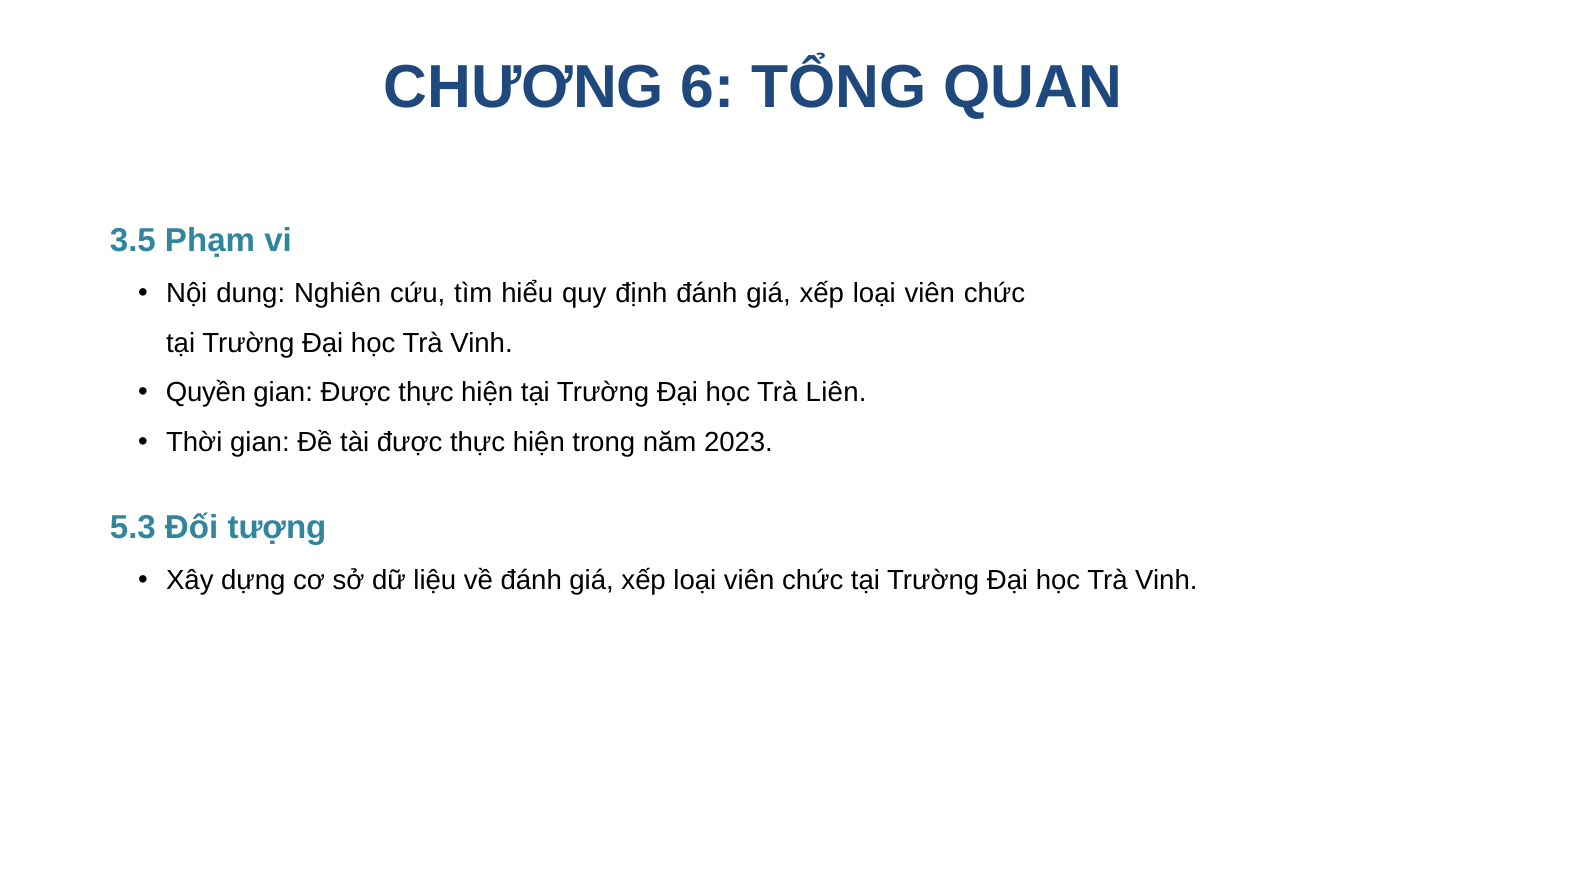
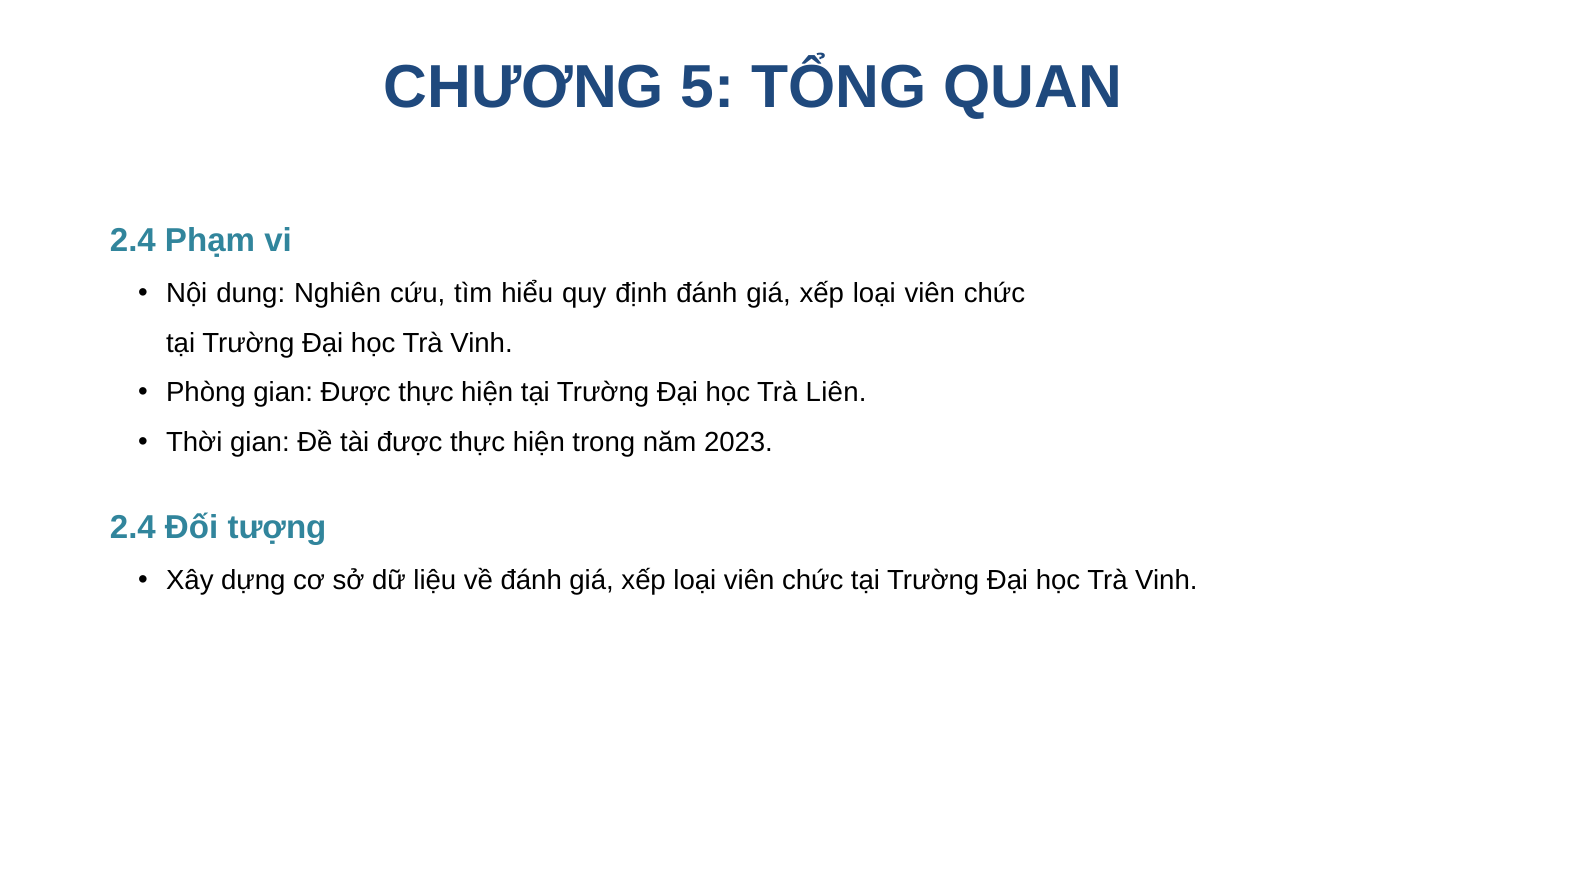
6: 6 -> 5 (708, 88)
3.5: 3.5 -> 2.4 (133, 241)
Quyền: Quyền -> Phòng (206, 393)
5.3: 5.3 -> 2.4 (133, 528)
